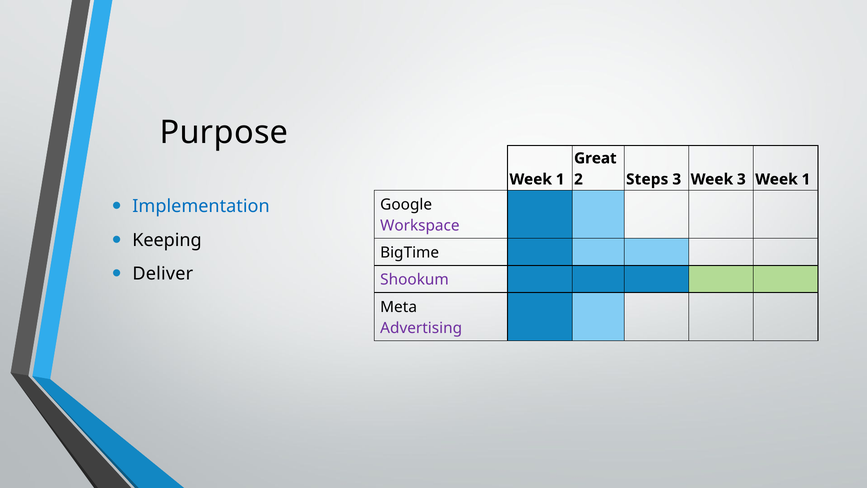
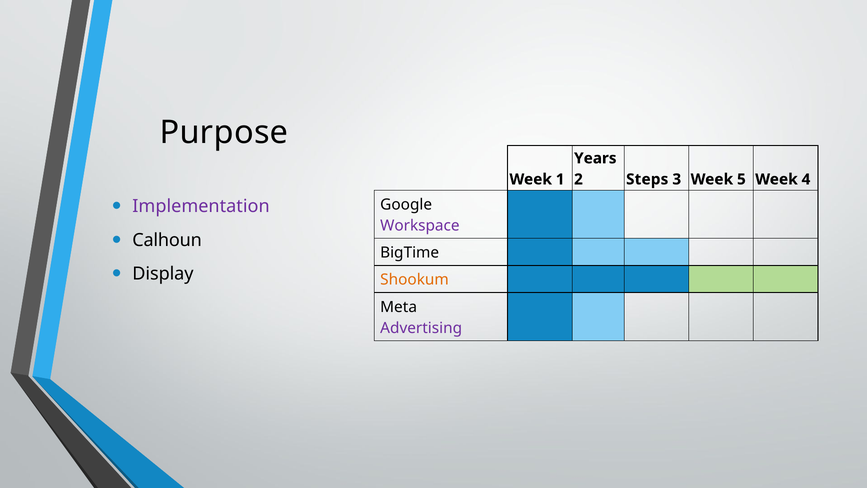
Great: Great -> Years (595, 158)
Week 3: 3 -> 5 (741, 179)
1: 1 -> 4 (806, 179)
Implementation colour: blue -> purple (201, 206)
Keeping: Keeping -> Calhoun (167, 240)
Deliver: Deliver -> Display (163, 274)
Shookum colour: purple -> orange (415, 280)
